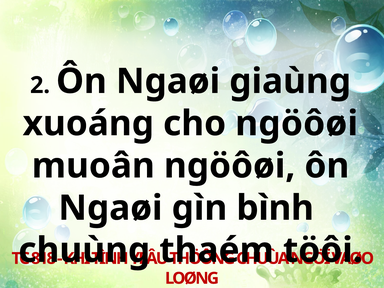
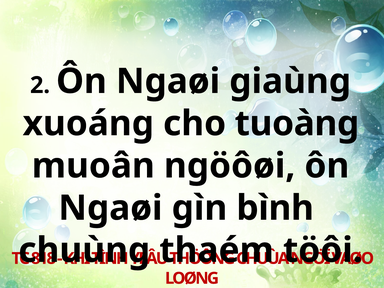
cho ngöôøi: ngöôøi -> tuoàng (297, 124)
